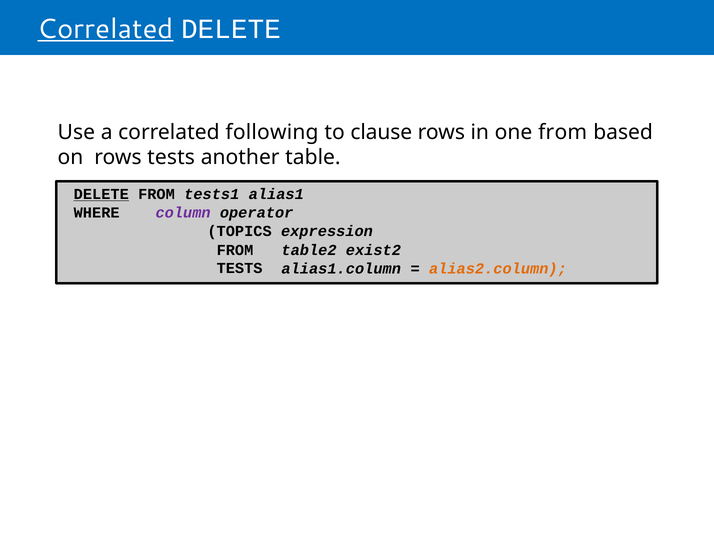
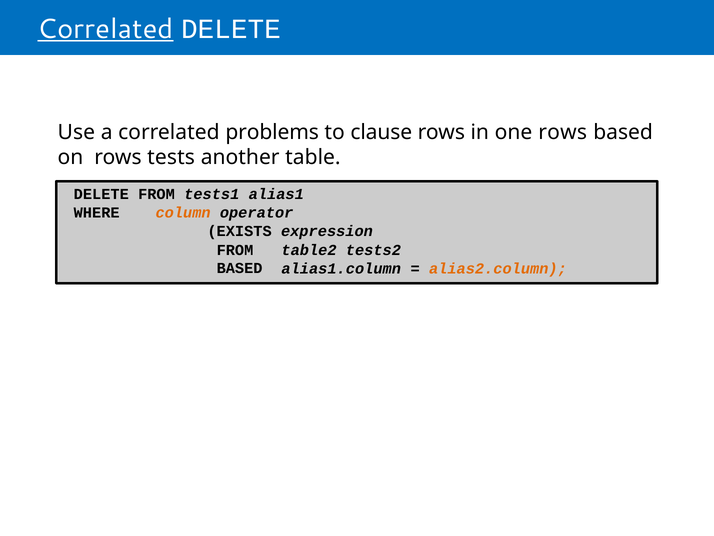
following: following -> problems (272, 132)
one from: from -> rows (563, 132)
DELETE underline: present -> none (101, 194)
column colour: purple -> orange (183, 213)
TOPICS: TOPICS -> EXISTS (240, 231)
exist2: exist2 -> tests2 (373, 250)
TESTS: TESTS -> BASED (240, 268)
